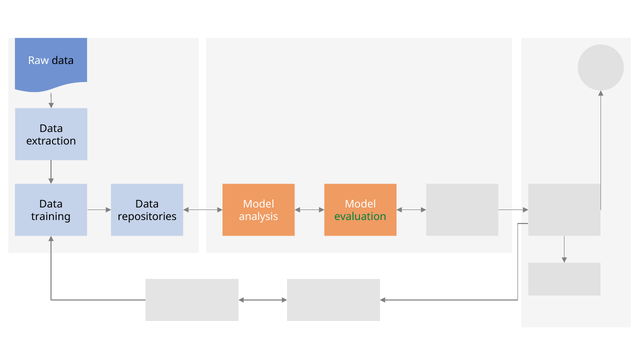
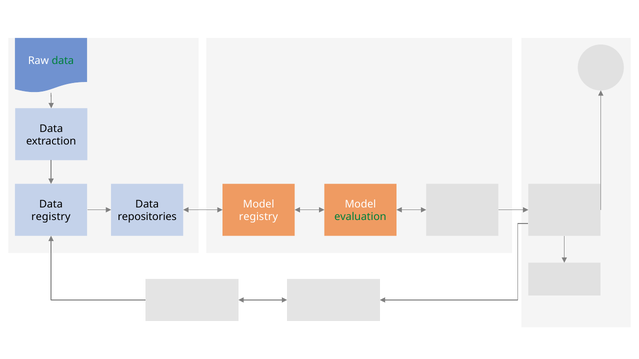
data colour: black -> green (63, 61)
training: training -> registry (51, 217)
analysis: analysis -> registry (258, 217)
